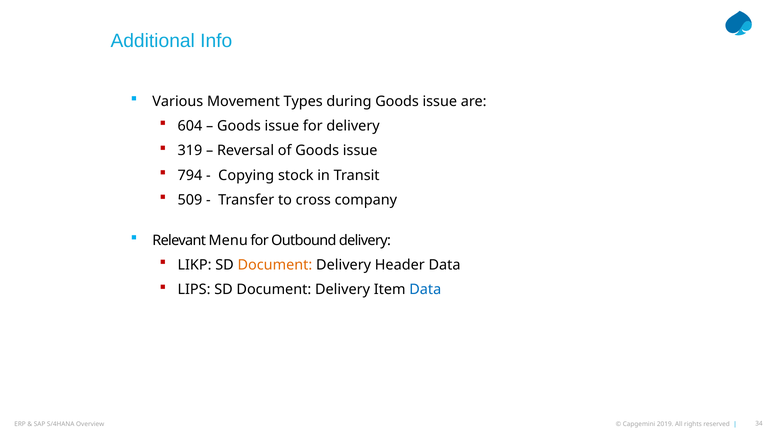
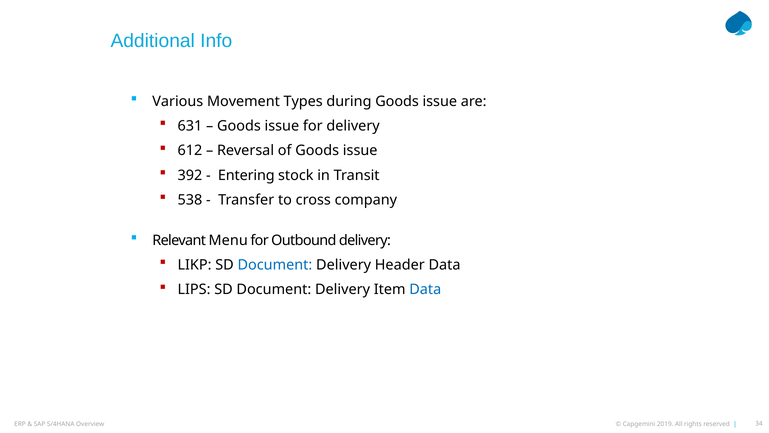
604: 604 -> 631 (190, 126)
319: 319 -> 612 (190, 151)
794: 794 -> 392 (190, 175)
Copying: Copying -> Entering (246, 175)
509: 509 -> 538 (190, 200)
Document colour: orange -> blue (275, 265)
